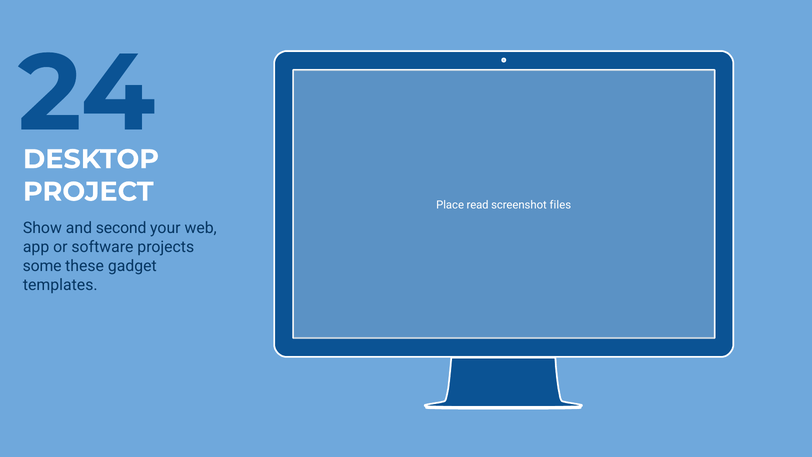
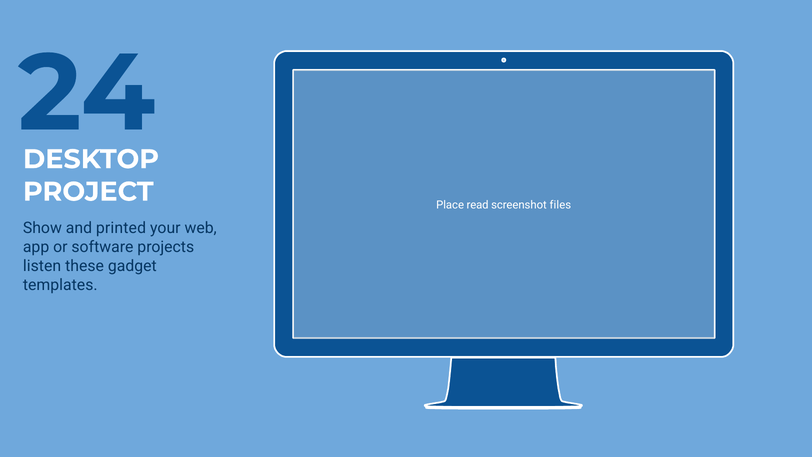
second: second -> printed (121, 228)
some: some -> listen (42, 266)
